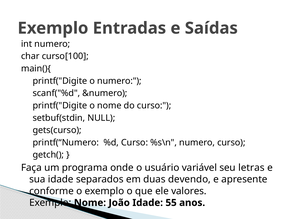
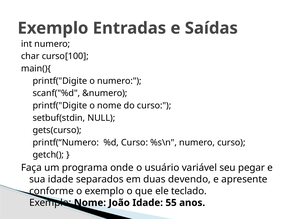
letras: letras -> pegar (252, 168)
valores: valores -> teclado (189, 192)
